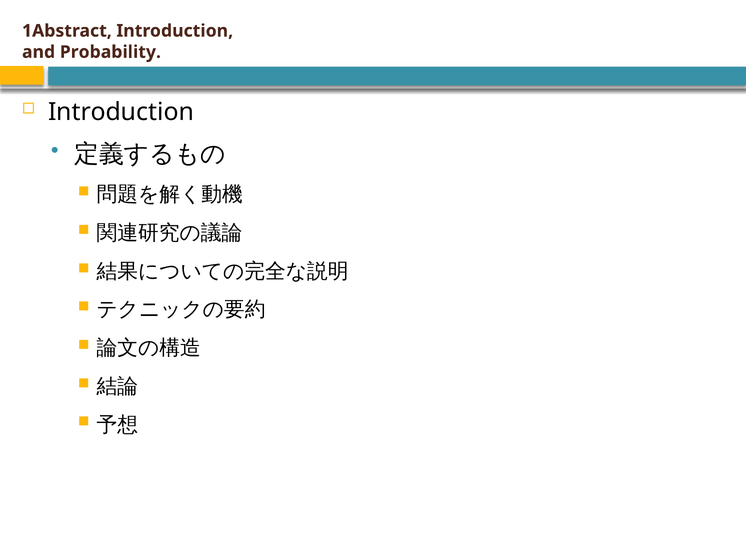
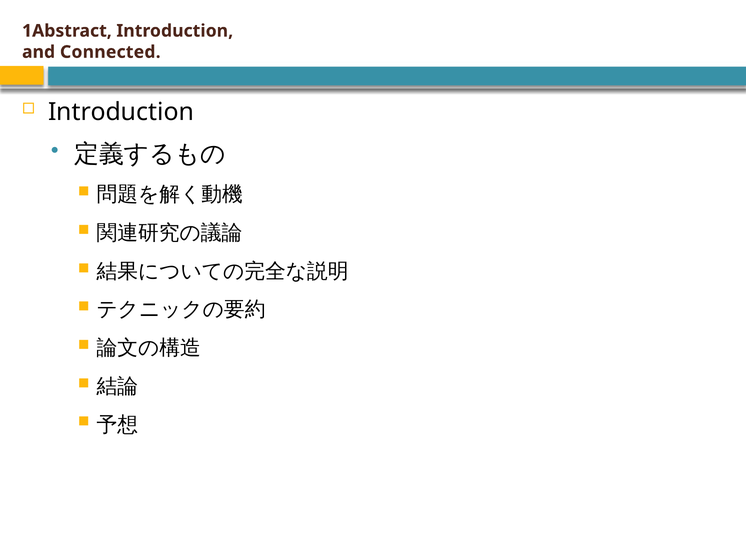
Probability: Probability -> Connected (110, 52)
